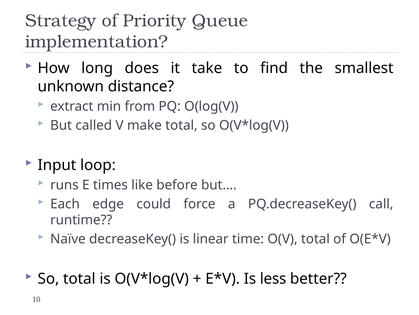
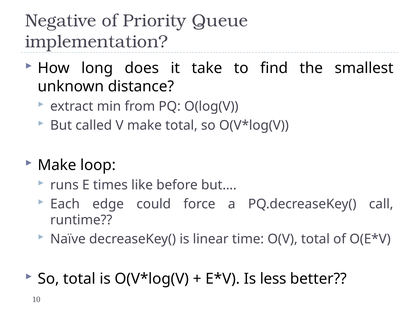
Strategy: Strategy -> Negative (61, 21)
Input: Input -> Make (57, 165)
